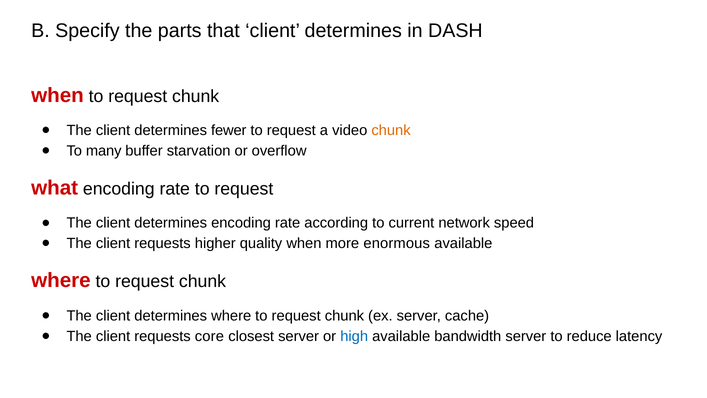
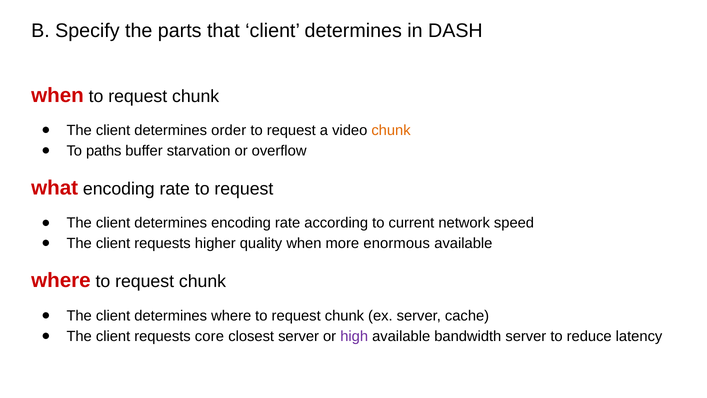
fewer: fewer -> order (229, 130)
many: many -> paths (104, 151)
high colour: blue -> purple (354, 336)
